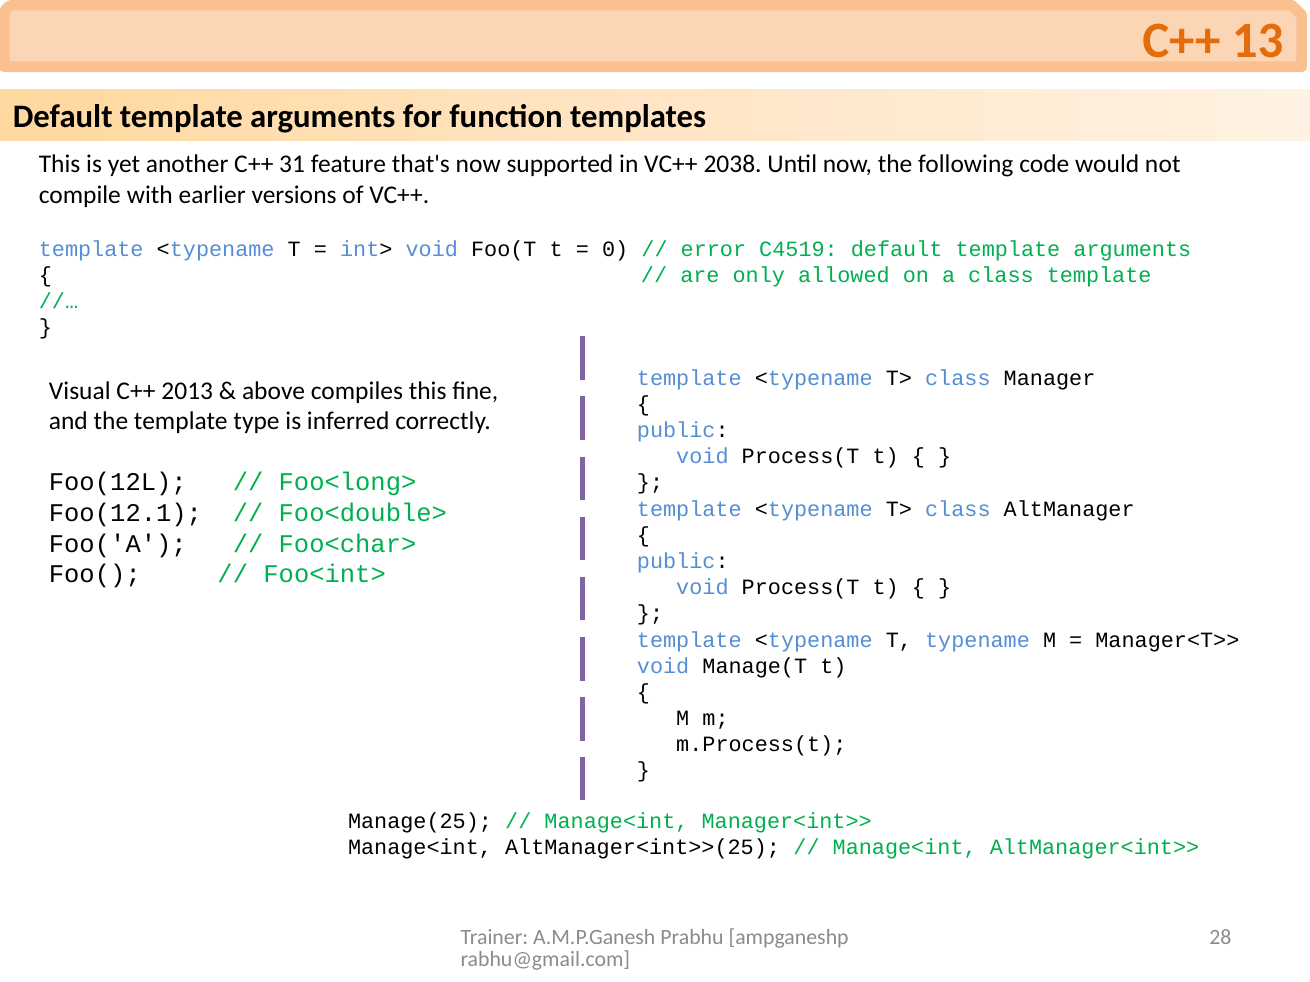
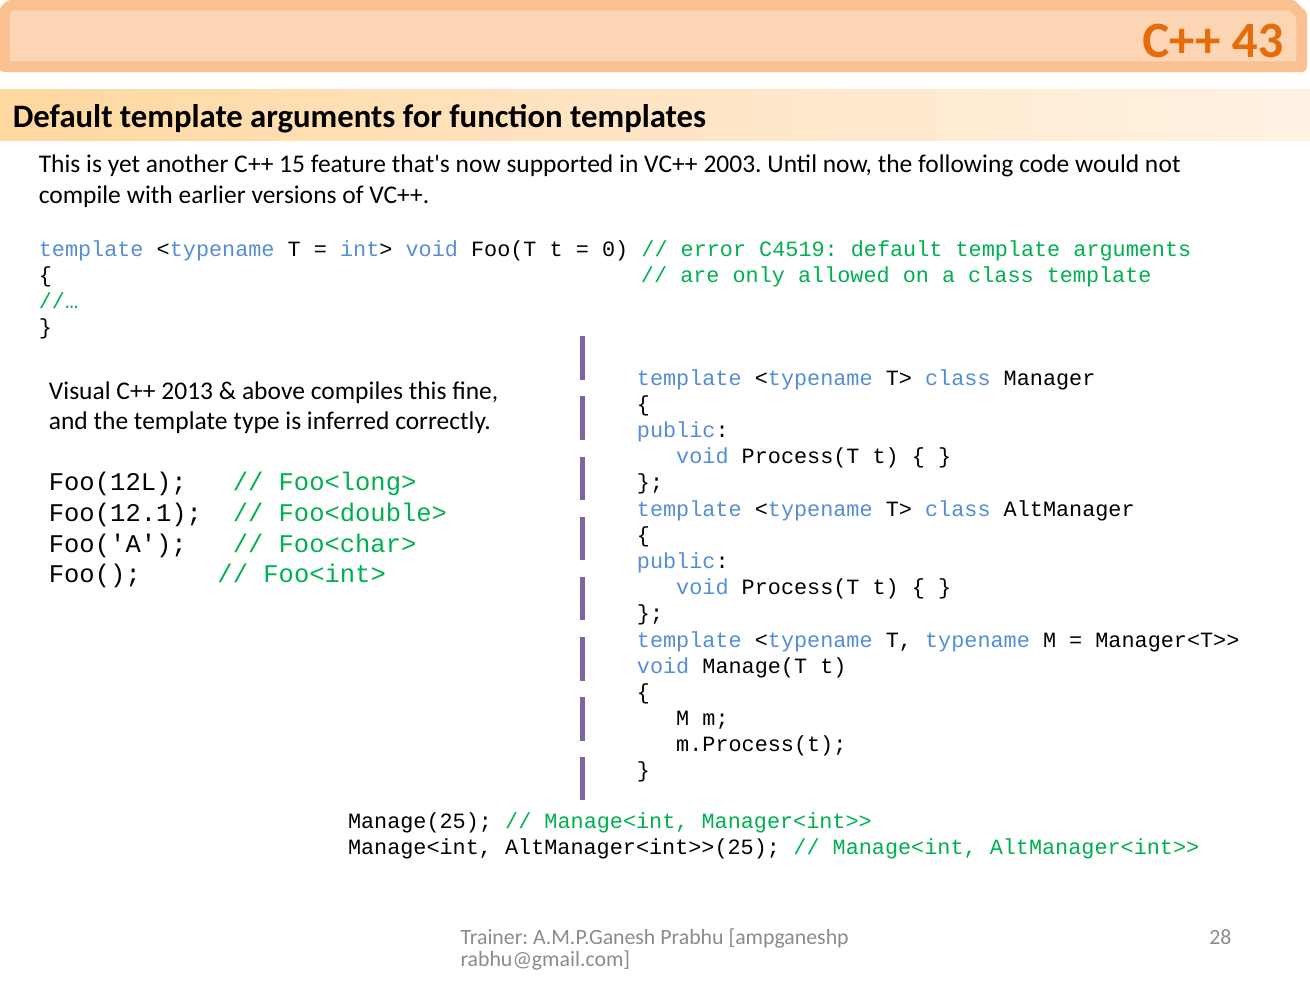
13: 13 -> 43 (1258, 41)
31: 31 -> 15 (292, 164)
2038: 2038 -> 2003 (733, 164)
